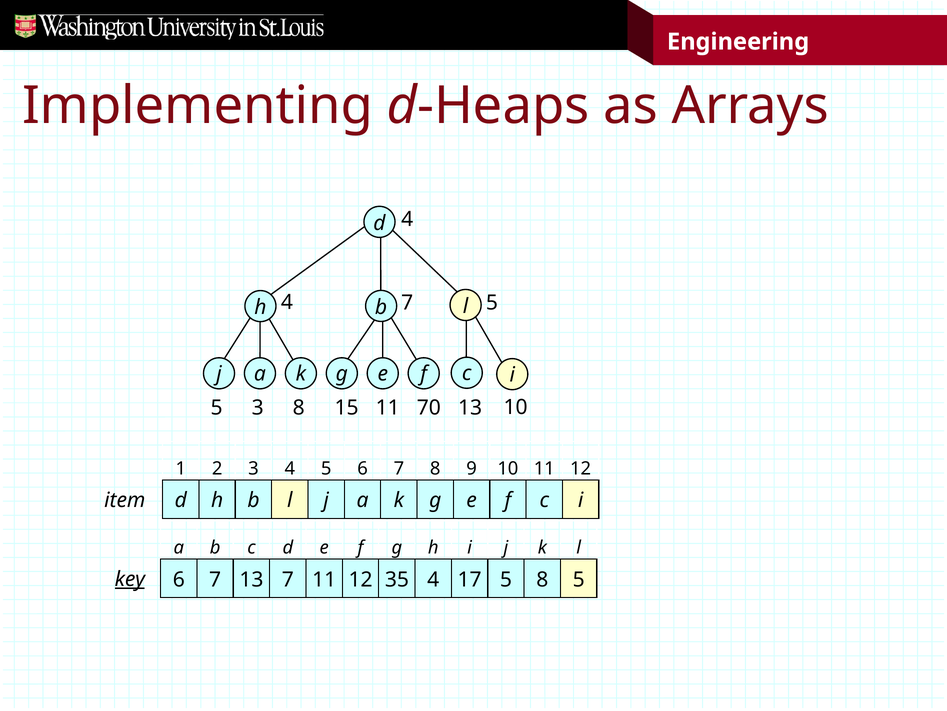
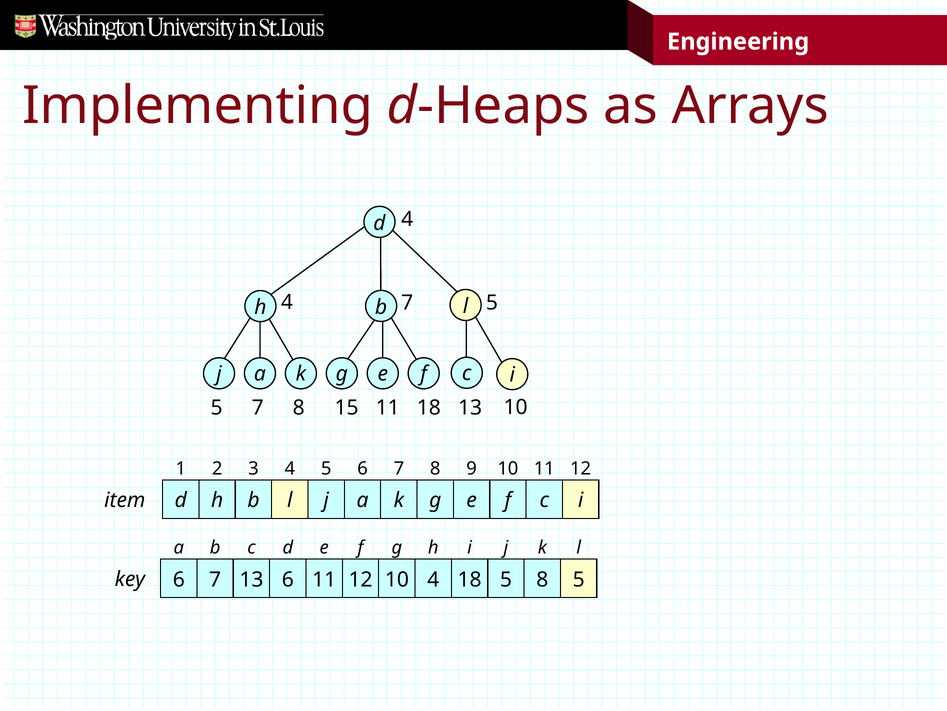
3: 3 -> 7 (258, 407)
11 70: 70 -> 18 (429, 407)
key underline: present -> none (130, 579)
13 7: 7 -> 6 (288, 579)
12 35: 35 -> 10 (397, 579)
4 17: 17 -> 18 (470, 579)
